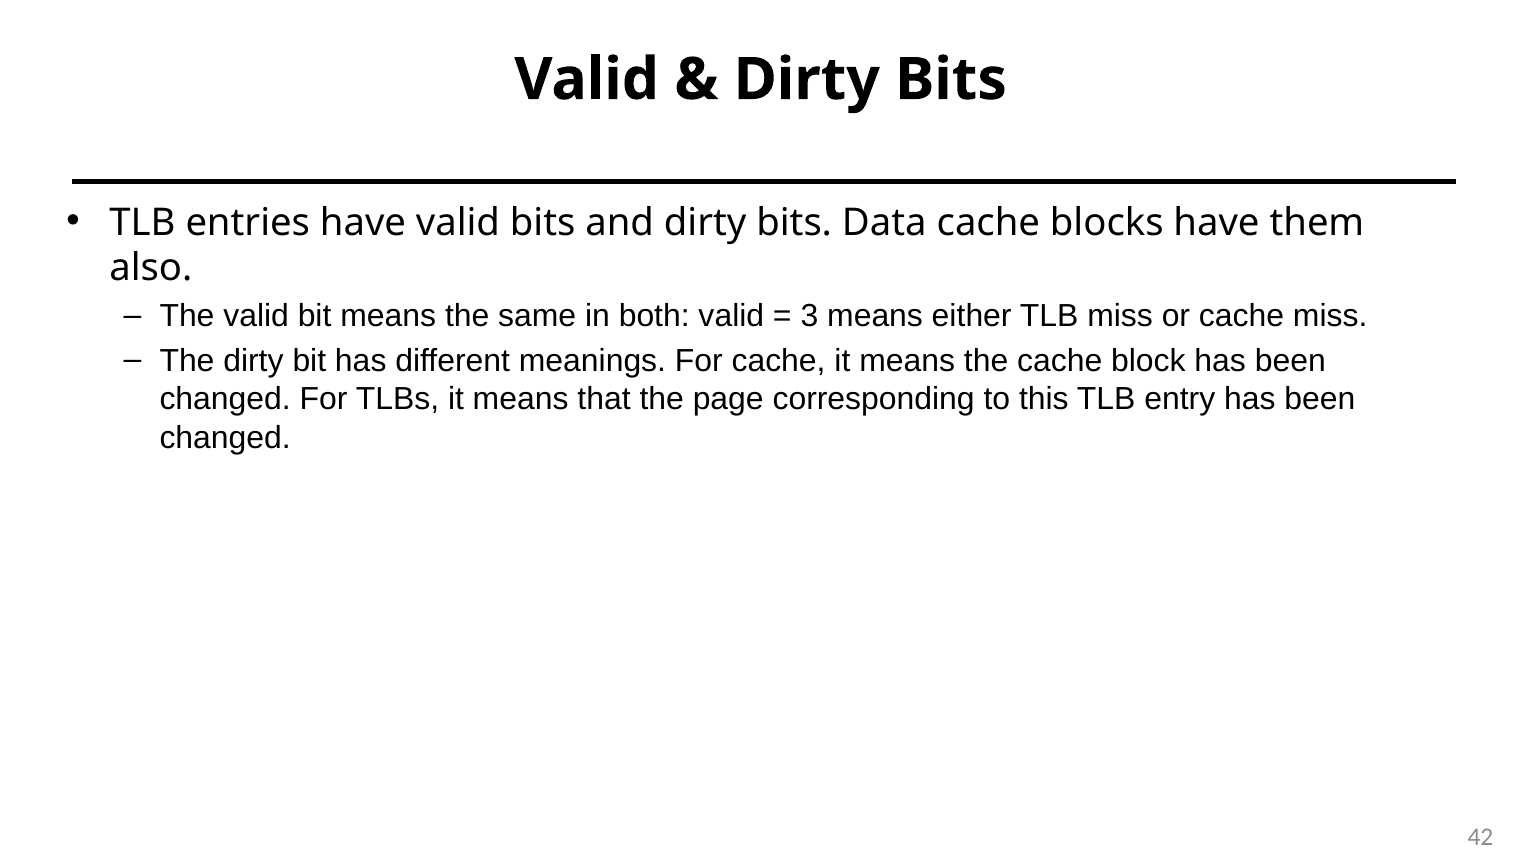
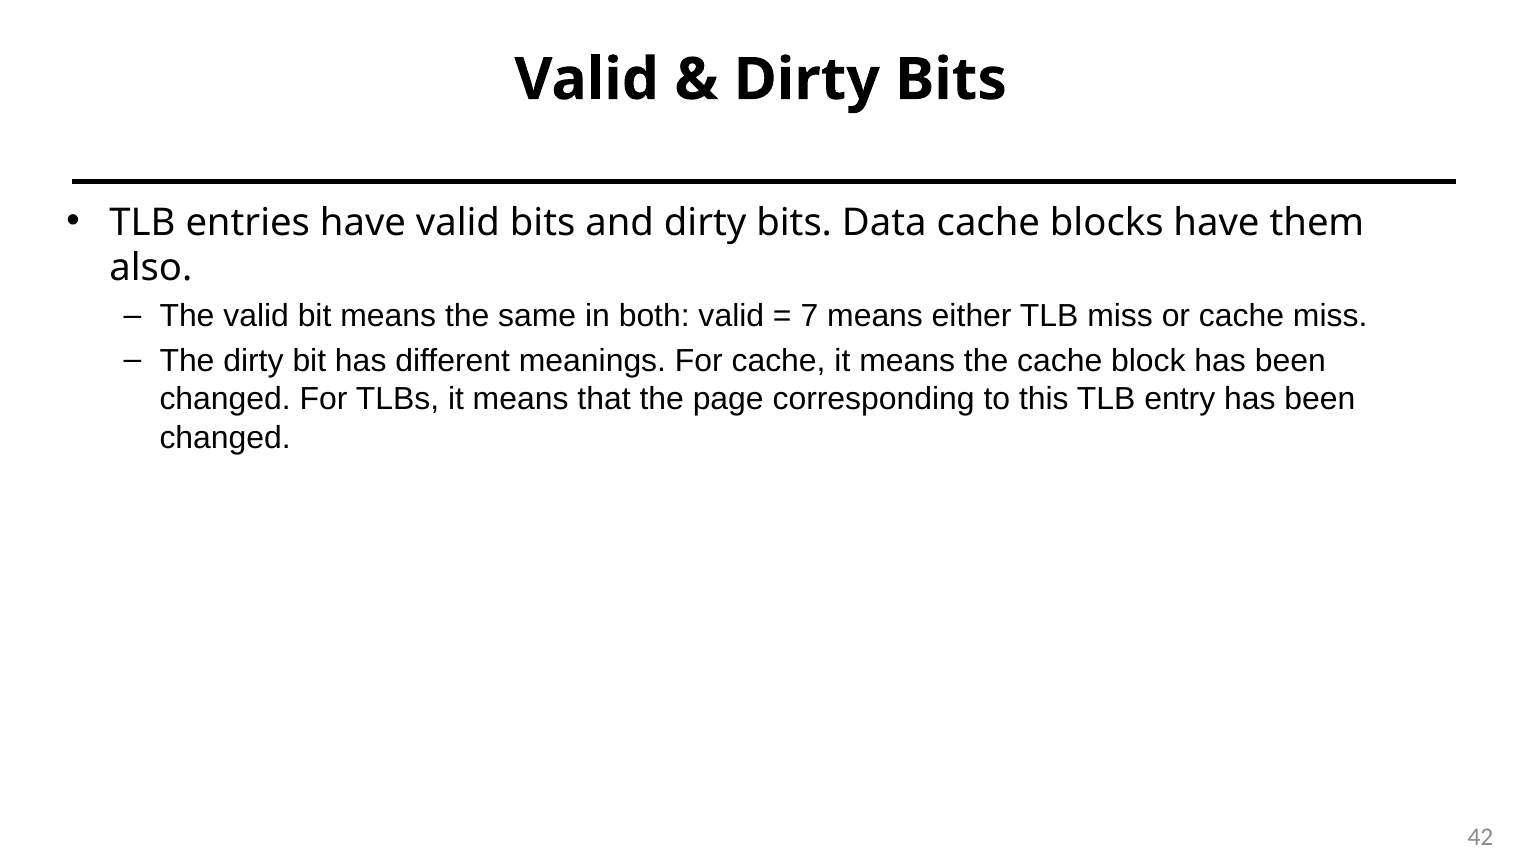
3: 3 -> 7 (809, 317)
